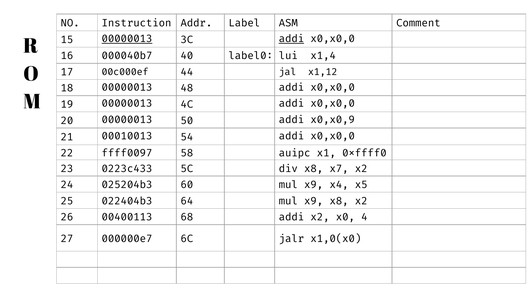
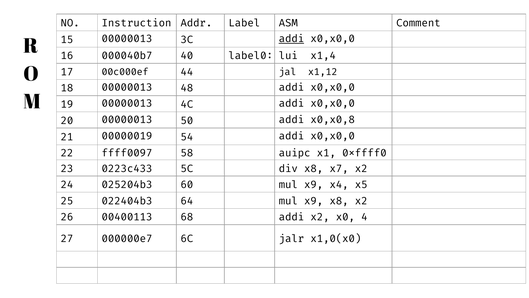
00000013 underline: present -> none (127, 39)
x0,x0,9: x0,x0,9 -> x0,x0,8 (333, 120)
00010013: 00010013 -> 00000019 (127, 136)
